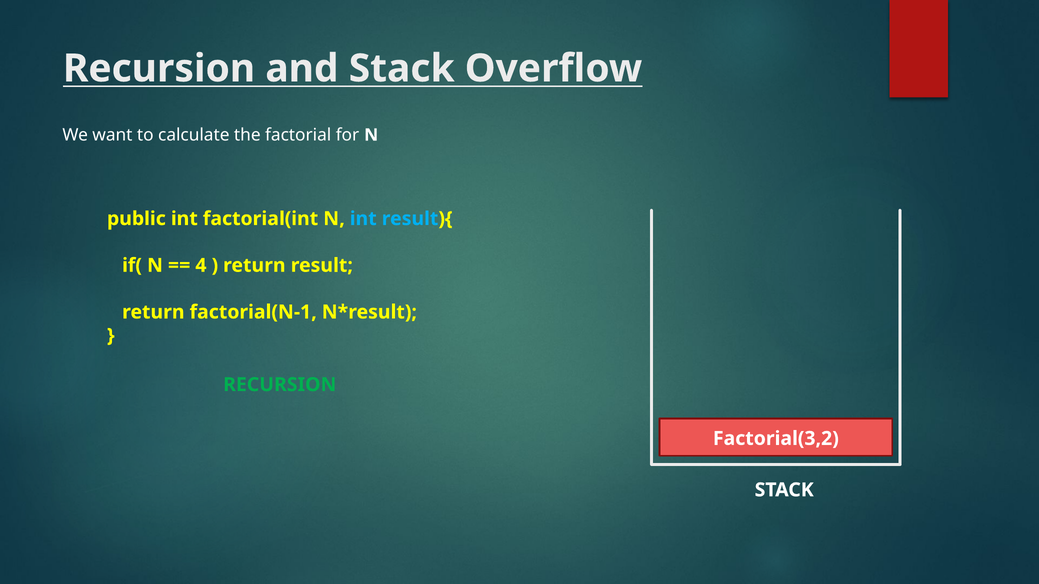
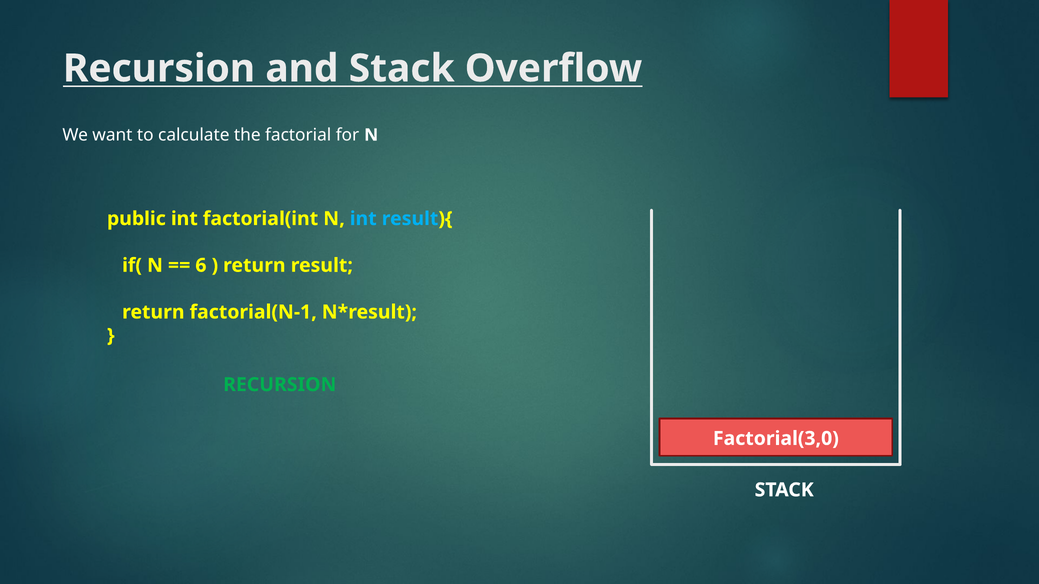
4: 4 -> 6 (201, 266)
Factorial(3,2: Factorial(3,2 -> Factorial(3,0 (776, 439)
